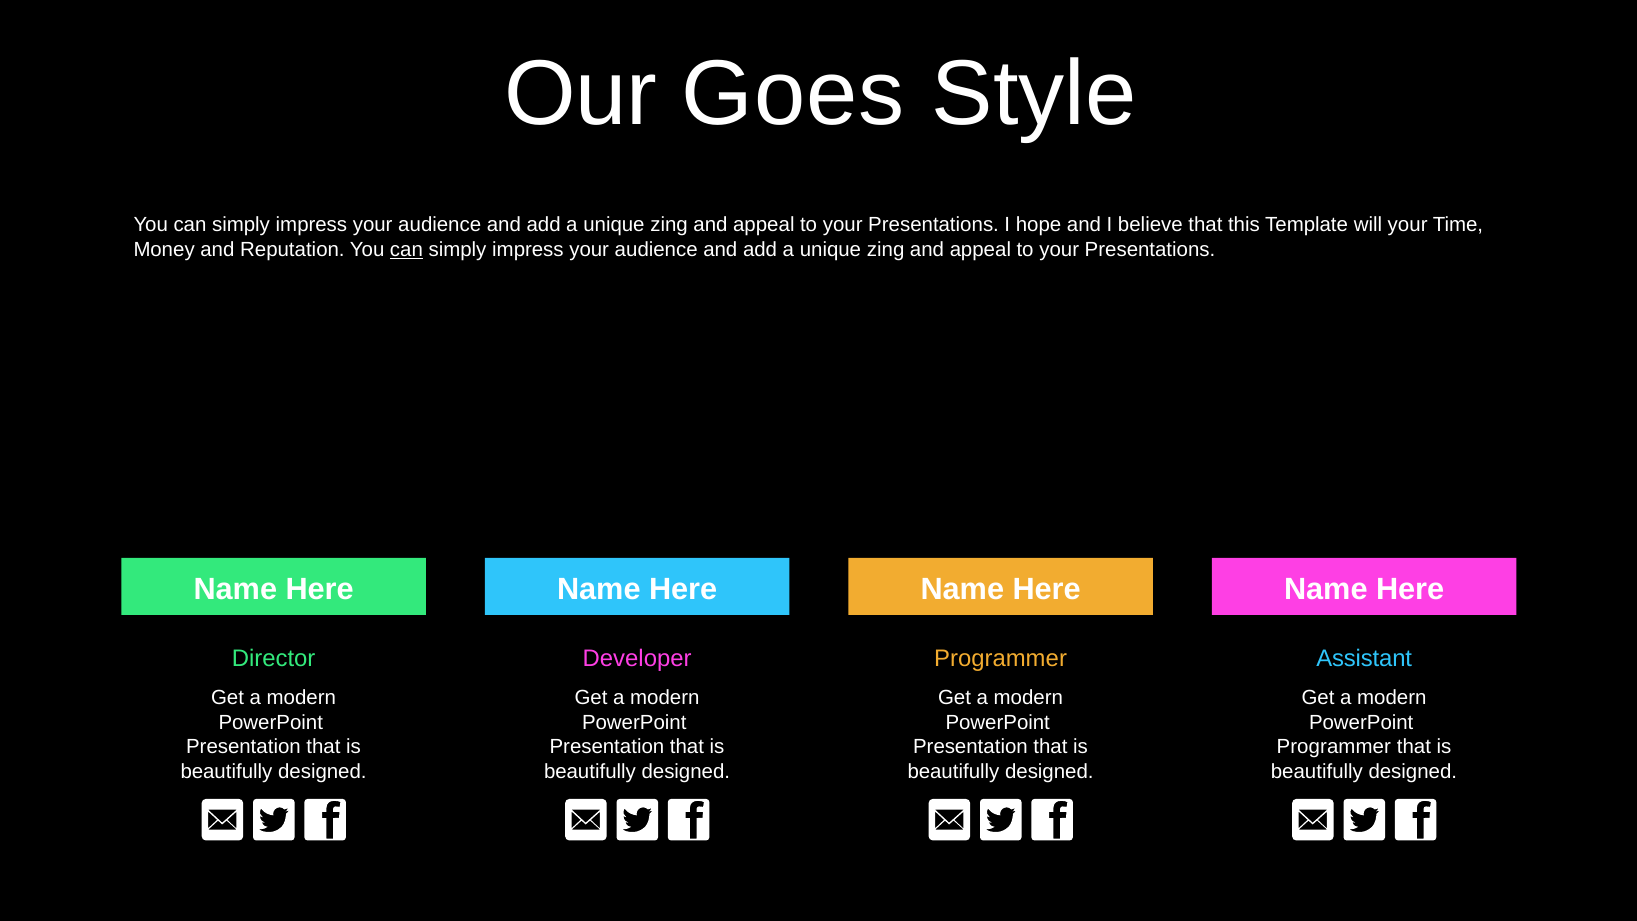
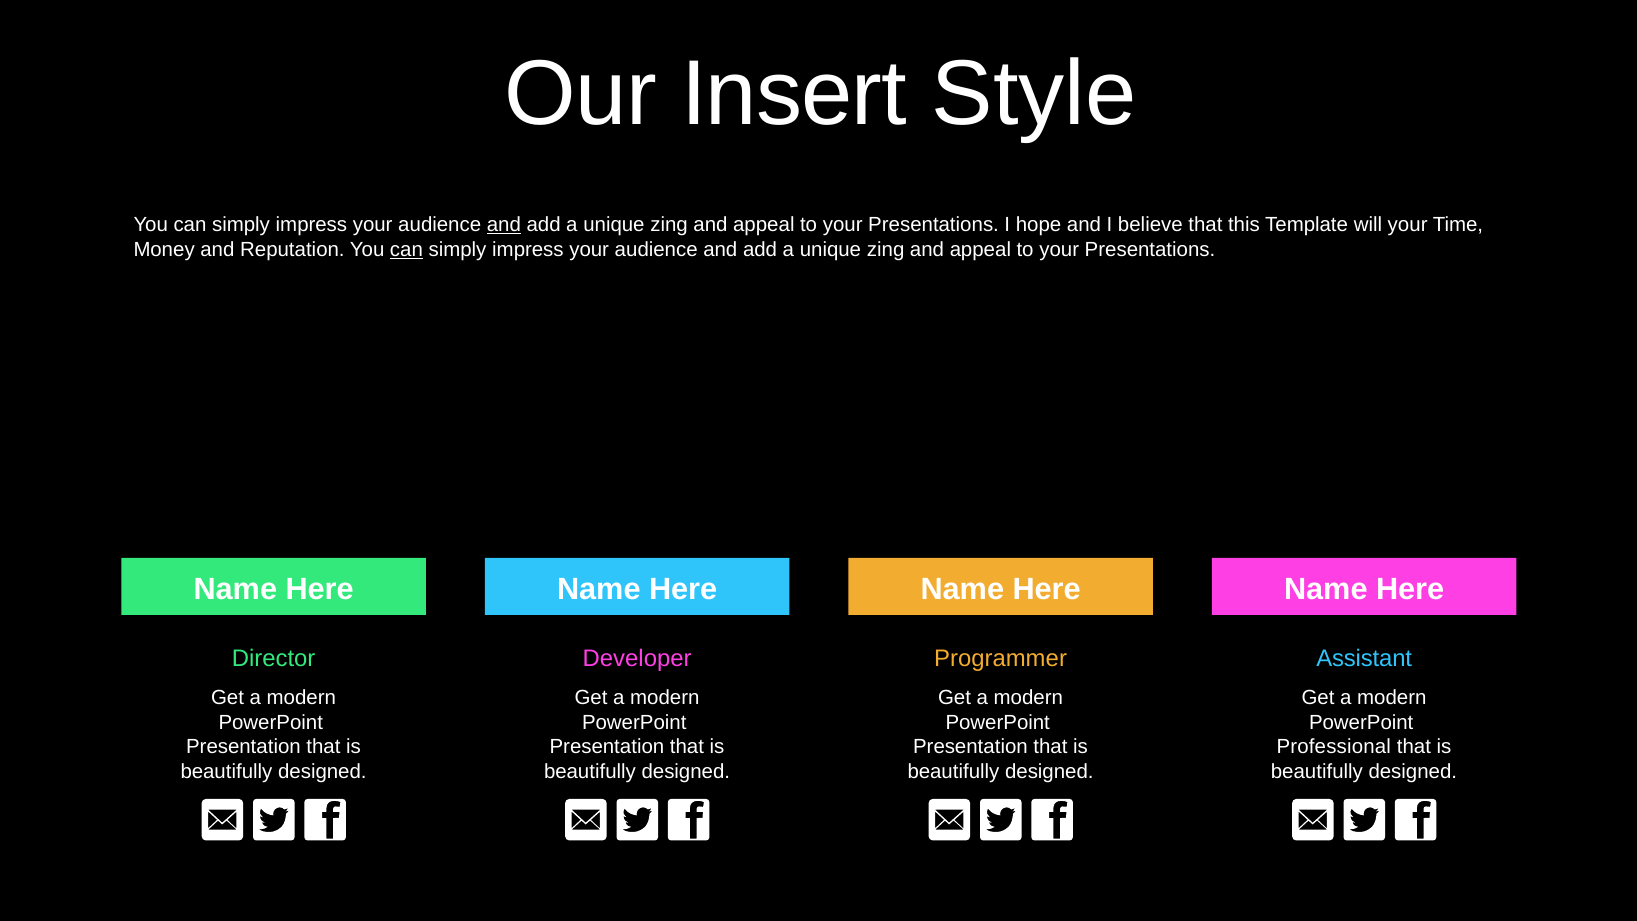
Goes: Goes -> Insert (794, 94)
and underline: none -> present (504, 225)
Programmer: Programmer -> Professional (1334, 747)
